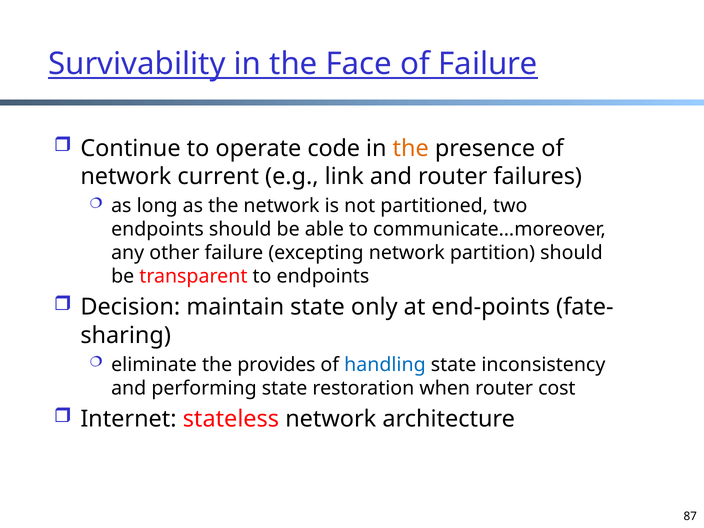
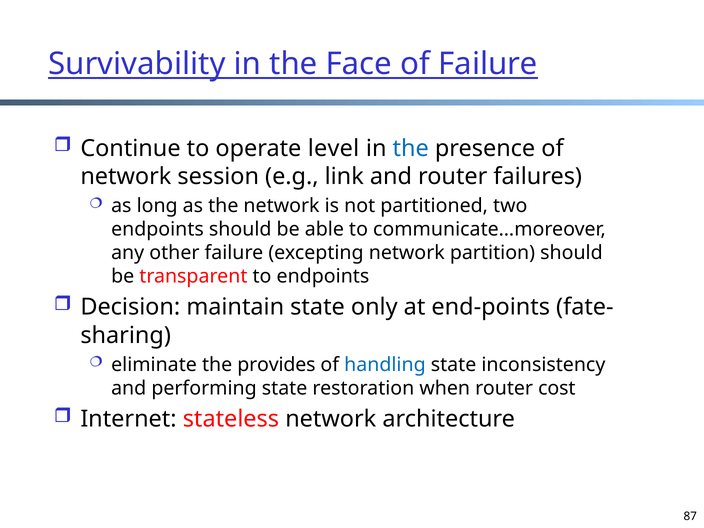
code: code -> level (334, 148)
the colour: orange -> blue (411, 148)
current: current -> session (218, 176)
